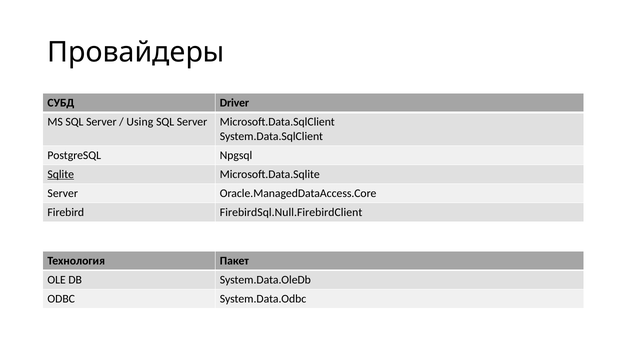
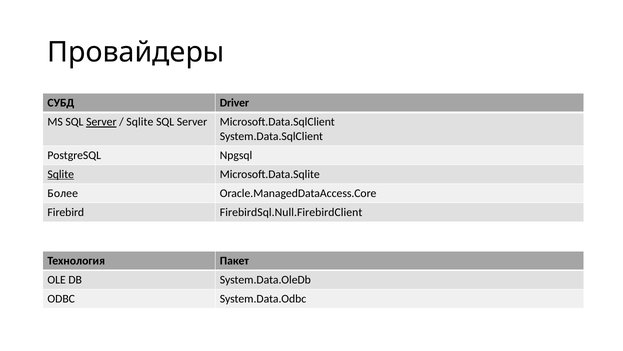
Server underline: none -> present (101, 122)
Using: Using -> Sqlite (140, 122)
Server: Server -> Более (63, 193)
